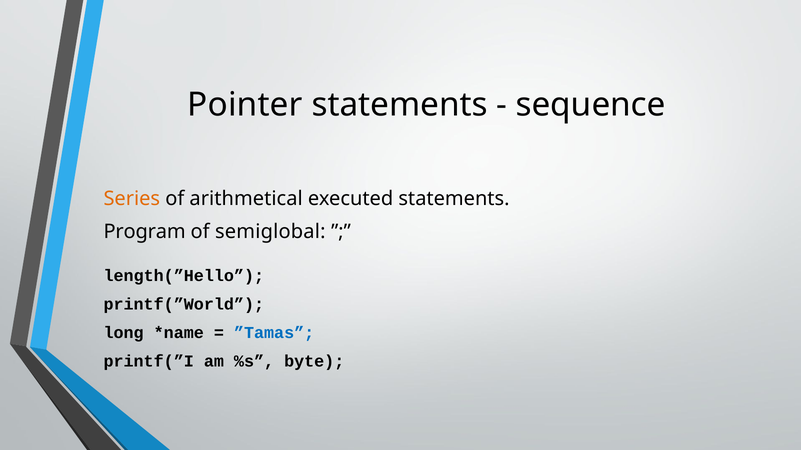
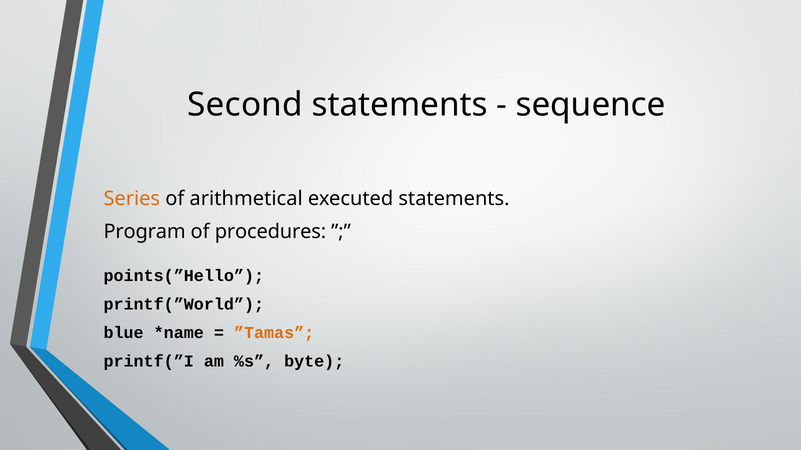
Pointer: Pointer -> Second (245, 105)
semiglobal: semiglobal -> procedures (270, 232)
length(”Hello: length(”Hello -> points(”Hello (184, 276)
long: long -> blue (124, 333)
”Tamas colour: blue -> orange (274, 333)
